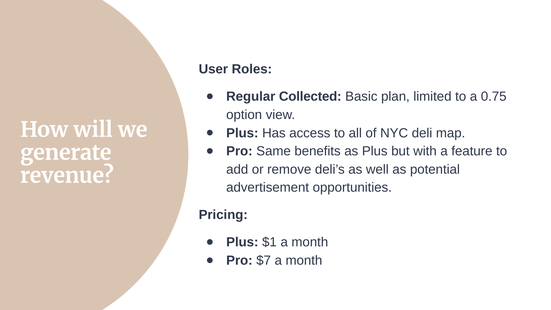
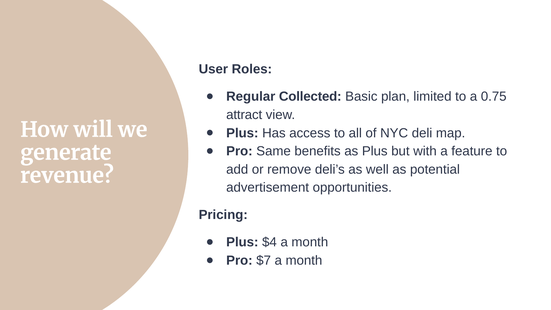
option: option -> attract (244, 115)
$1: $1 -> $4 (269, 242)
